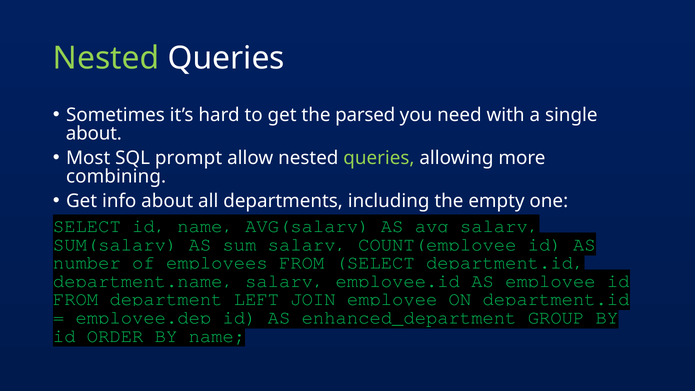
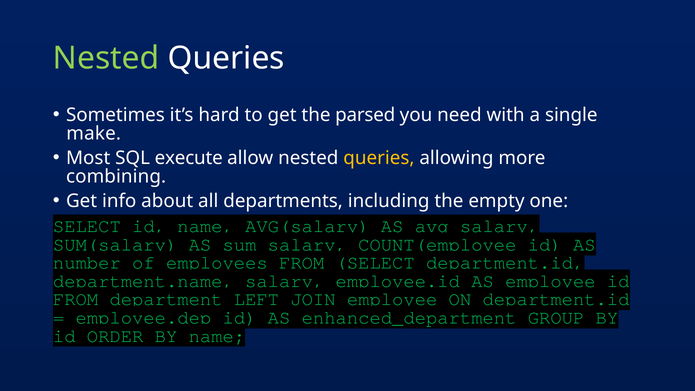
about: about -> make (94, 133)
prompt: prompt -> execute (189, 158)
queries colour: light green -> yellow (379, 158)
